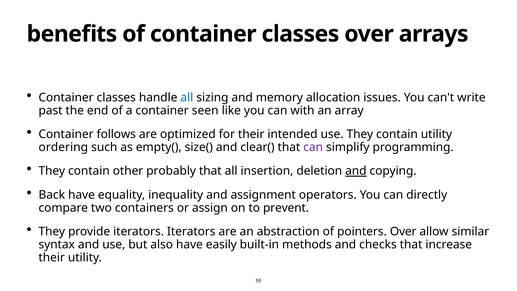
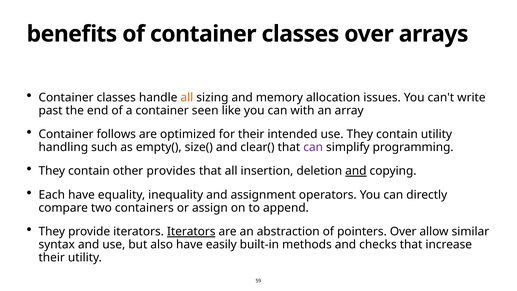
all colour: blue -> orange (187, 97)
ordering: ordering -> handling (63, 147)
probably: probably -> provides (171, 171)
Back: Back -> Each (52, 195)
prevent: prevent -> append (286, 208)
Iterators underline: none -> present (191, 232)
